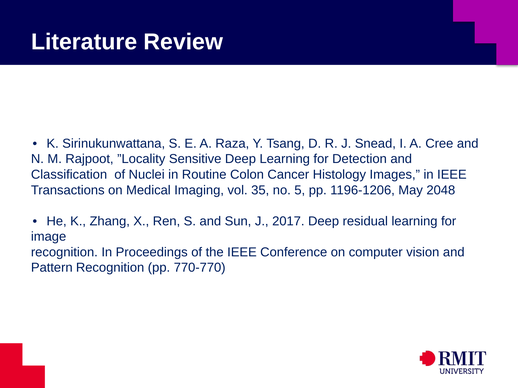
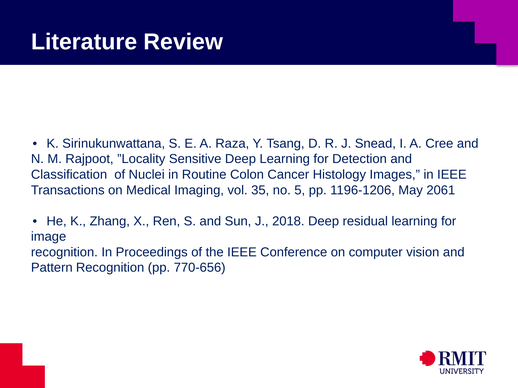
2048: 2048 -> 2061 (441, 190)
2017: 2017 -> 2018 (288, 221)
770-770: 770-770 -> 770-656 (200, 268)
